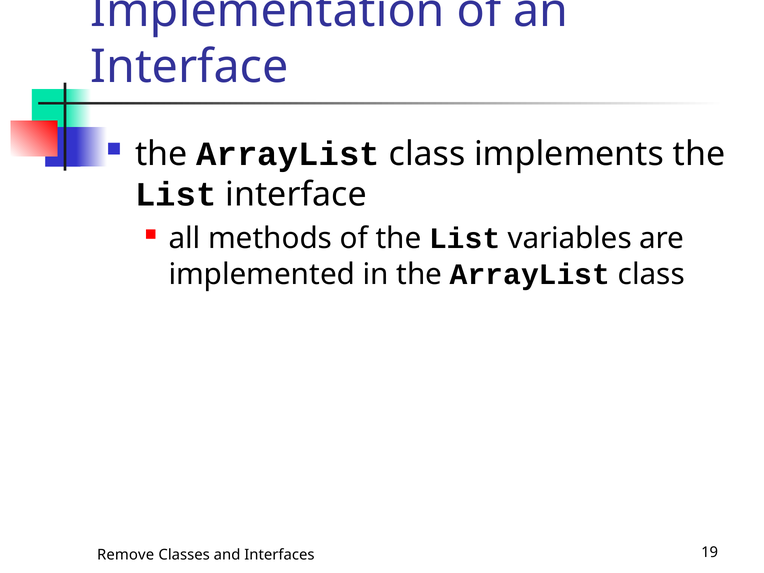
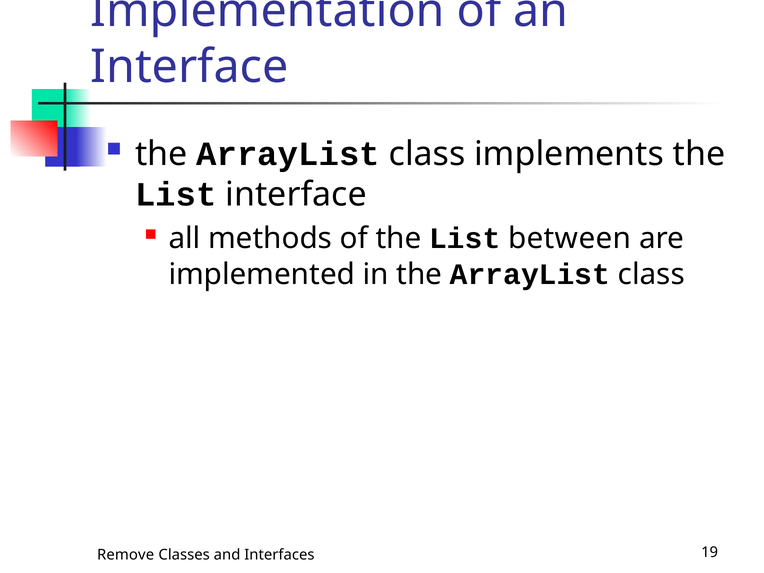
variables: variables -> between (570, 239)
